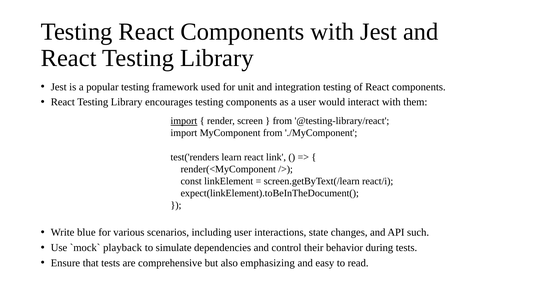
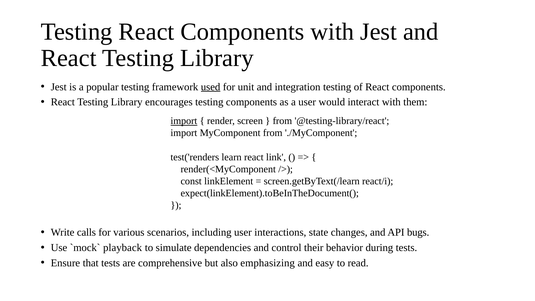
used underline: none -> present (211, 87)
blue: blue -> calls (86, 232)
such: such -> bugs (418, 232)
